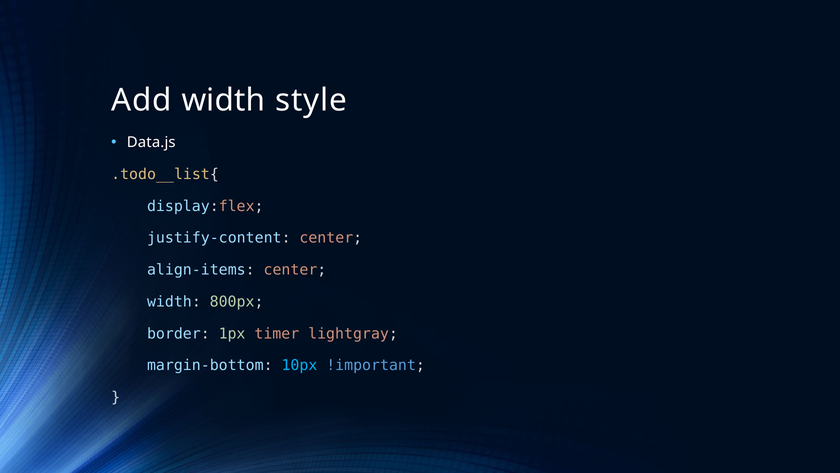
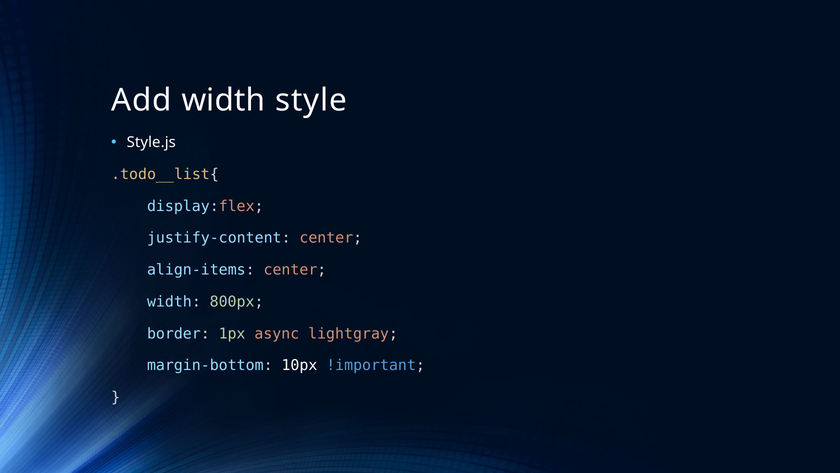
Data.js: Data.js -> Style.js (151, 142)
timer: timer -> async (277, 333)
10px colour: light blue -> white (299, 365)
